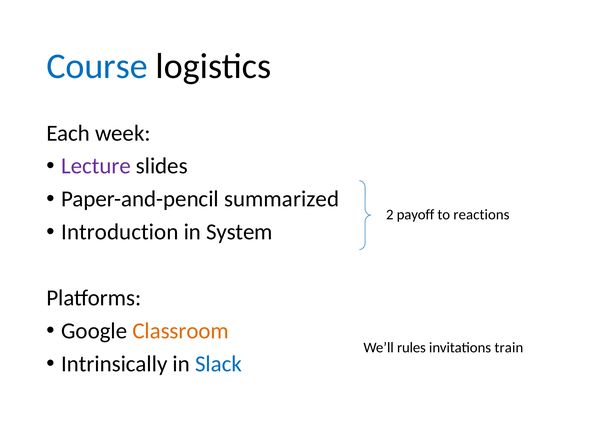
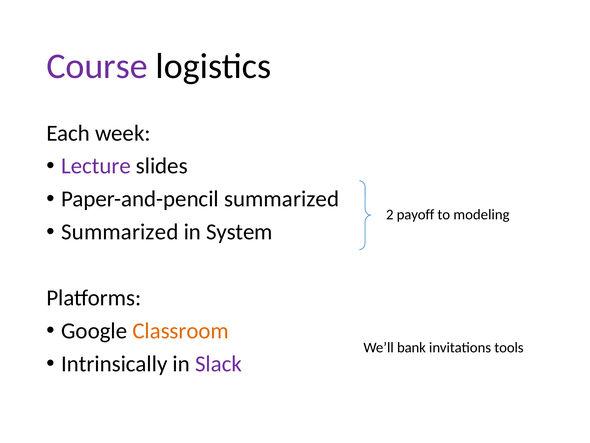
Course colour: blue -> purple (97, 66)
reactions: reactions -> modeling (481, 214)
Introduction: Introduction -> Summarized (120, 232)
rules: rules -> bank (411, 347)
train: train -> tools (509, 347)
Slack colour: blue -> purple (218, 363)
